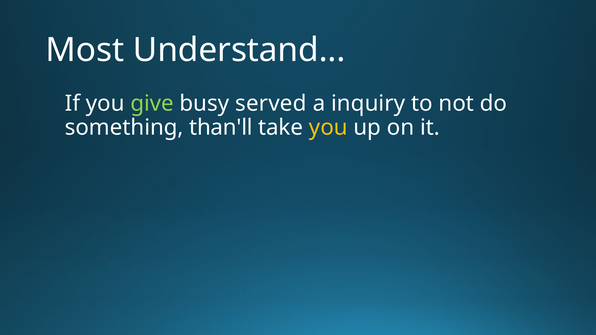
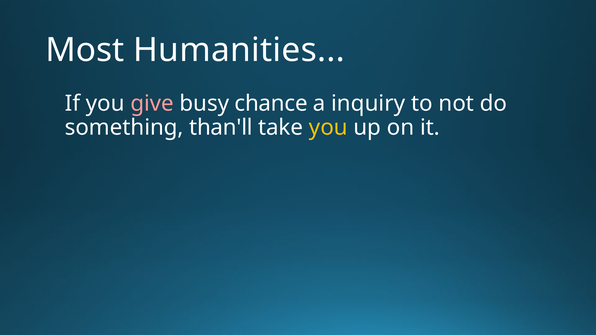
Understand: Understand -> Humanities (239, 50)
give colour: light green -> pink (152, 103)
served: served -> chance (271, 103)
